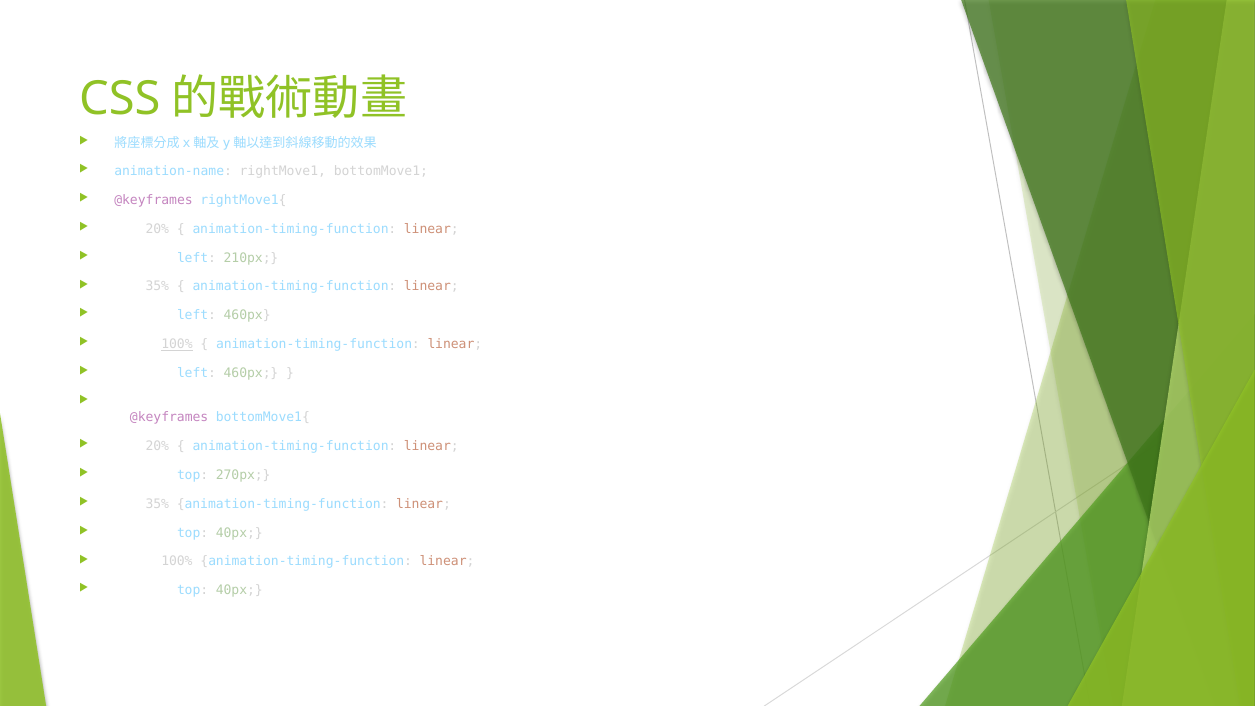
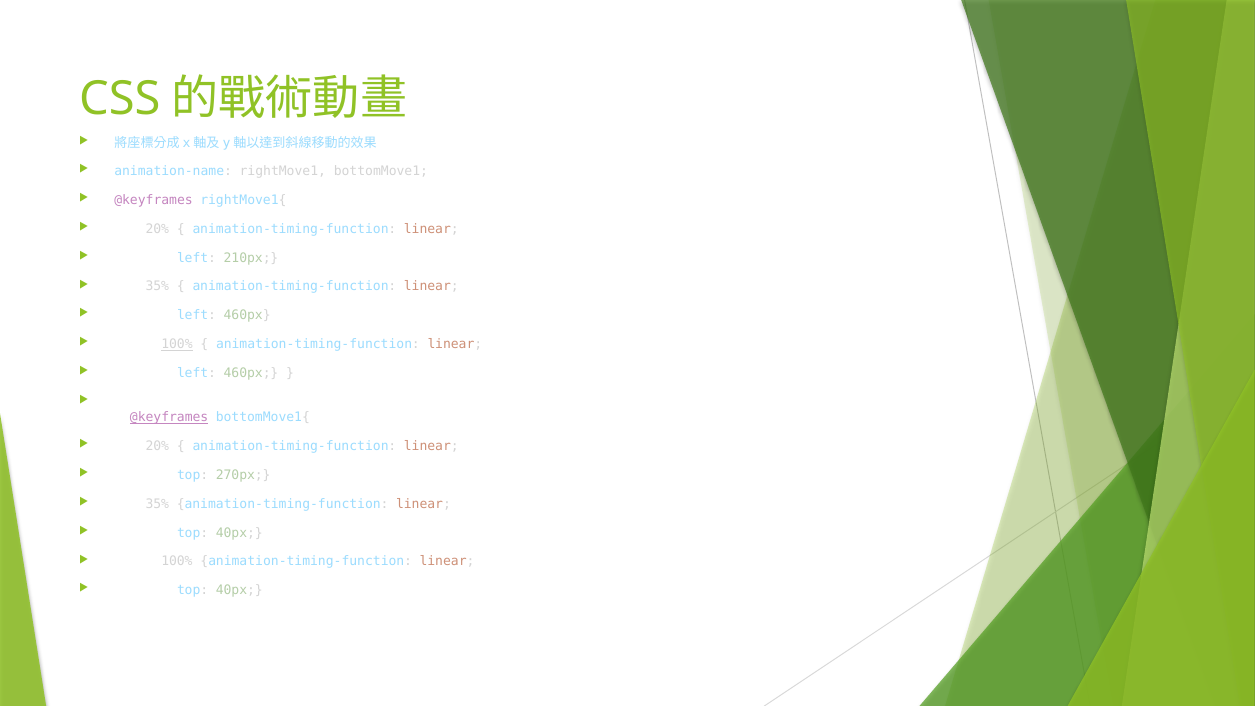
@keyframes underline: none -> present (169, 418)
